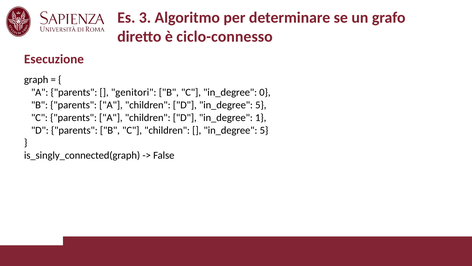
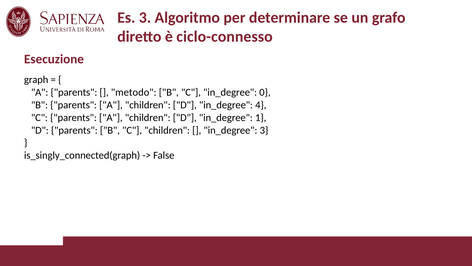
genitori: genitori -> metodo (134, 92)
D in_degree 5: 5 -> 4 (261, 105)
5: 5 -> 3 (264, 130)
